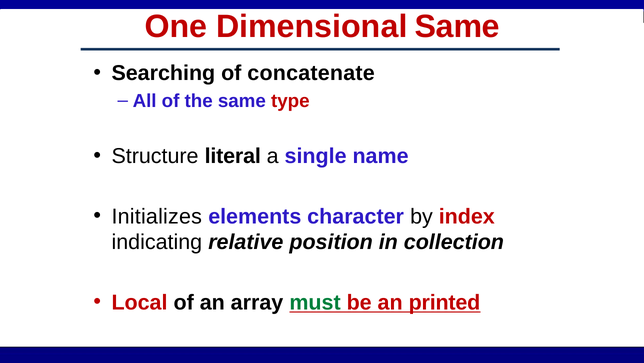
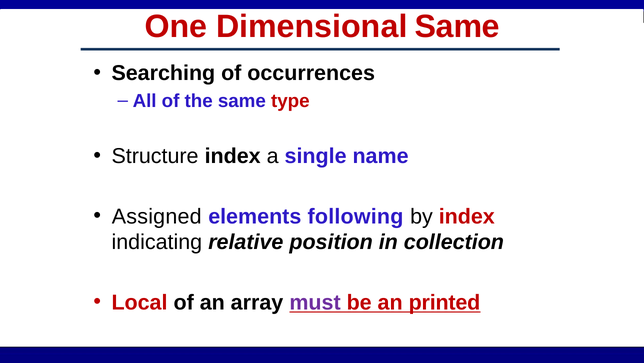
concatenate: concatenate -> occurrences (311, 73)
Structure literal: literal -> index (233, 156)
Initializes: Initializes -> Assigned (157, 216)
character: character -> following (356, 216)
must colour: green -> purple (315, 302)
